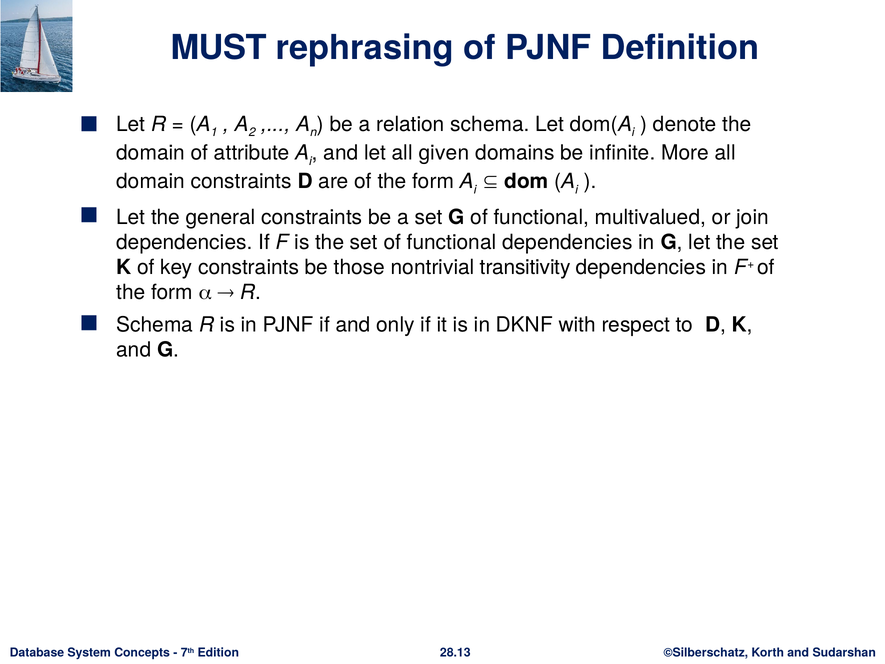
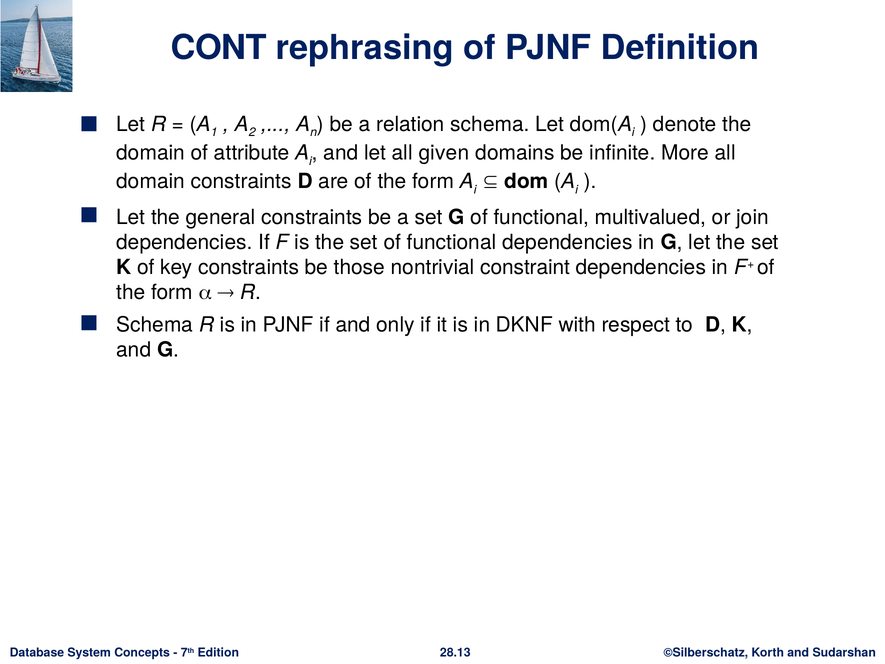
MUST: MUST -> CONT (219, 48)
transitivity: transitivity -> constraint (525, 267)
